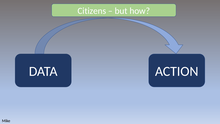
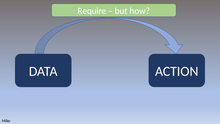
Citizens: Citizens -> Require (92, 11)
